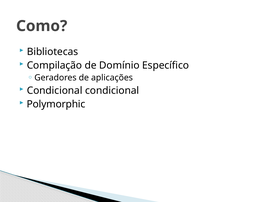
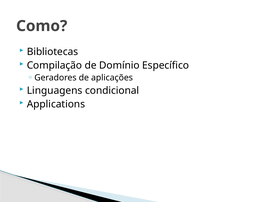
Condicional: Condicional -> Linguagens (55, 90)
Polymorphic: Polymorphic -> Applications (56, 104)
